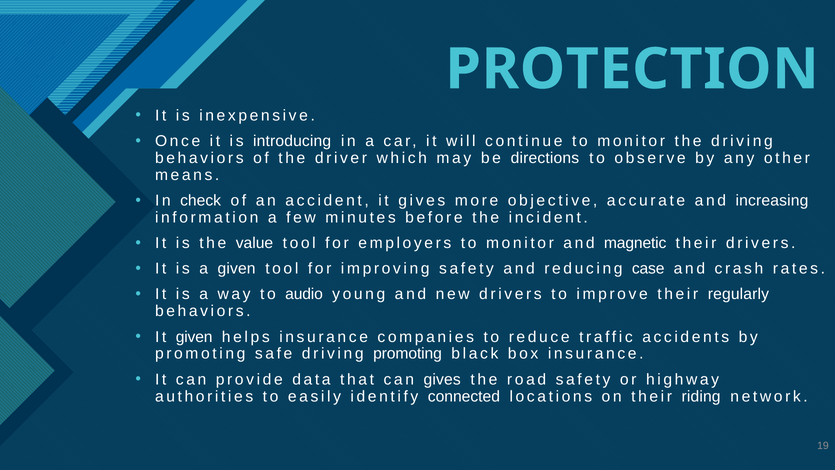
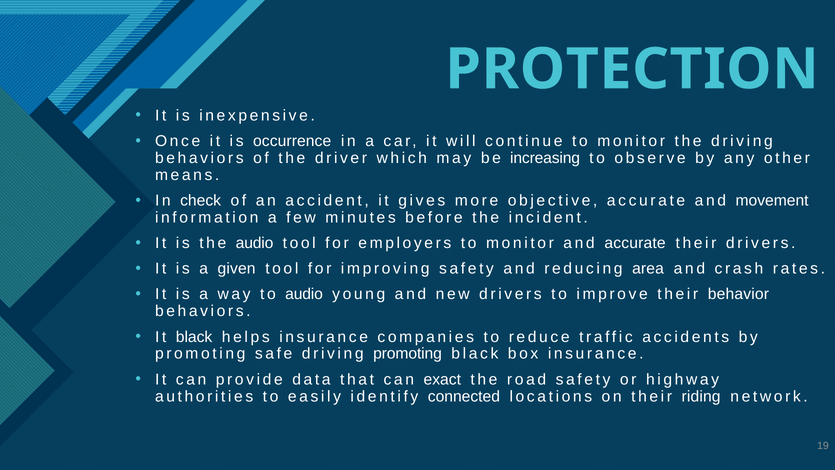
introducing: introducing -> occurrence (292, 141)
directions: directions -> increasing (545, 158)
increasing: increasing -> movement (772, 200)
the value: value -> audio (255, 243)
and magnetic: magnetic -> accurate (635, 243)
case: case -> area (648, 268)
regularly: regularly -> behavior (738, 294)
It given: given -> black (194, 337)
can gives: gives -> exact (442, 379)
